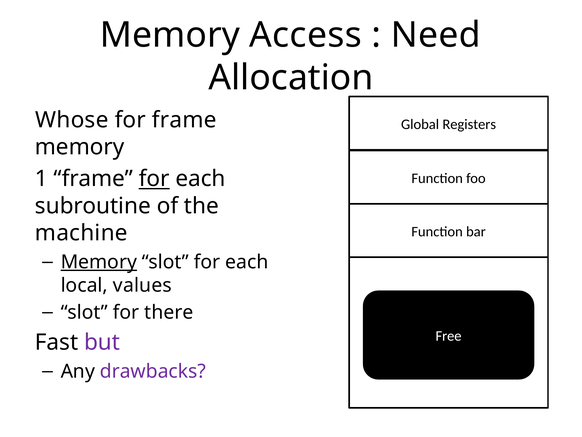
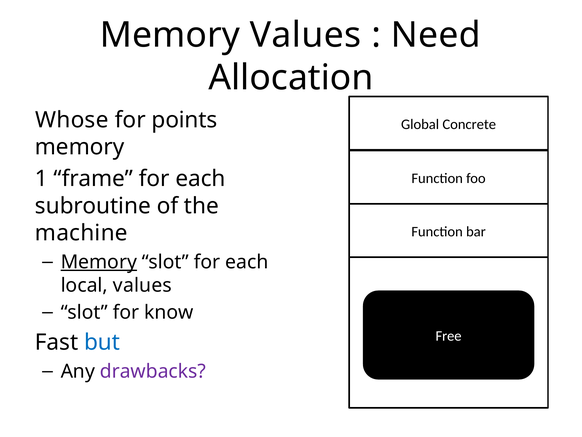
Memory Access: Access -> Values (305, 35)
for frame: frame -> points (184, 120)
Registers: Registers -> Concrete (469, 124)
for underline: present -> none (154, 179)
there: there -> know (169, 312)
but colour: purple -> blue (102, 342)
